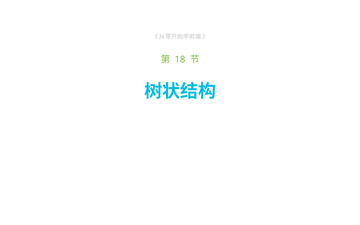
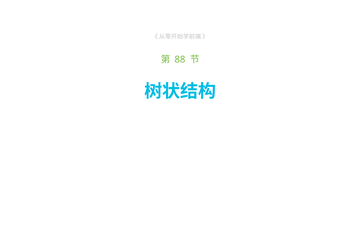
18: 18 -> 88 (180, 60)
